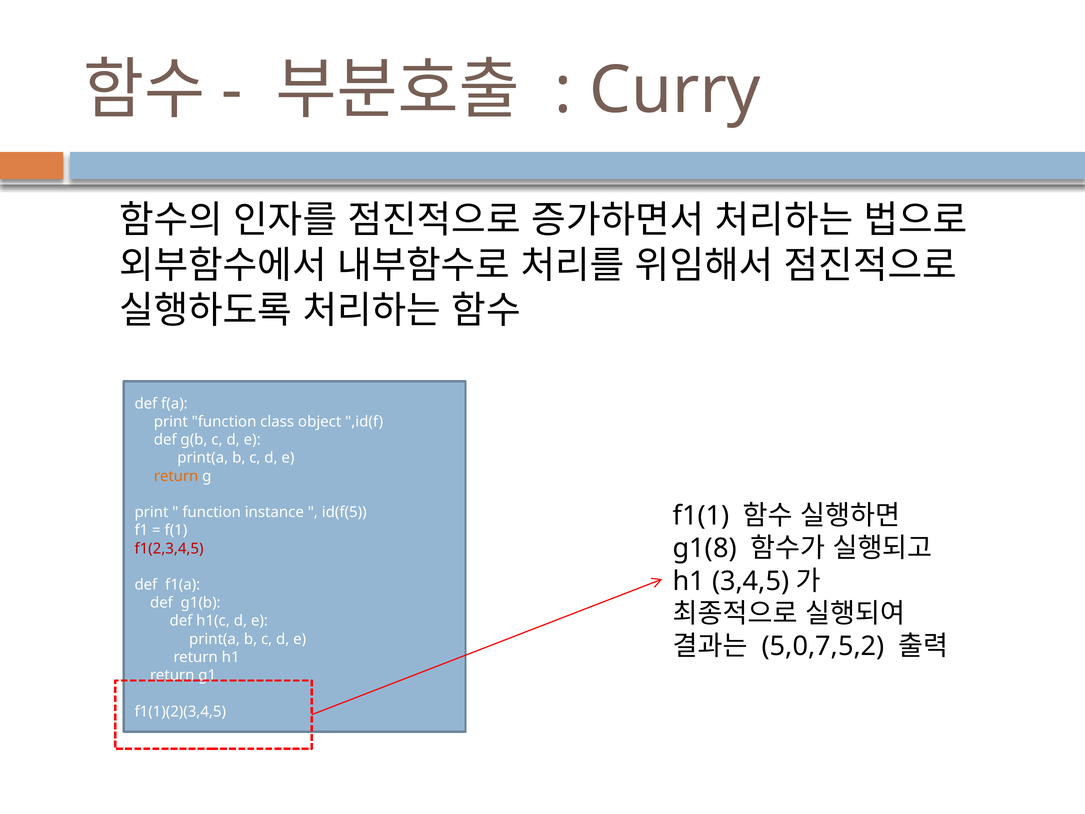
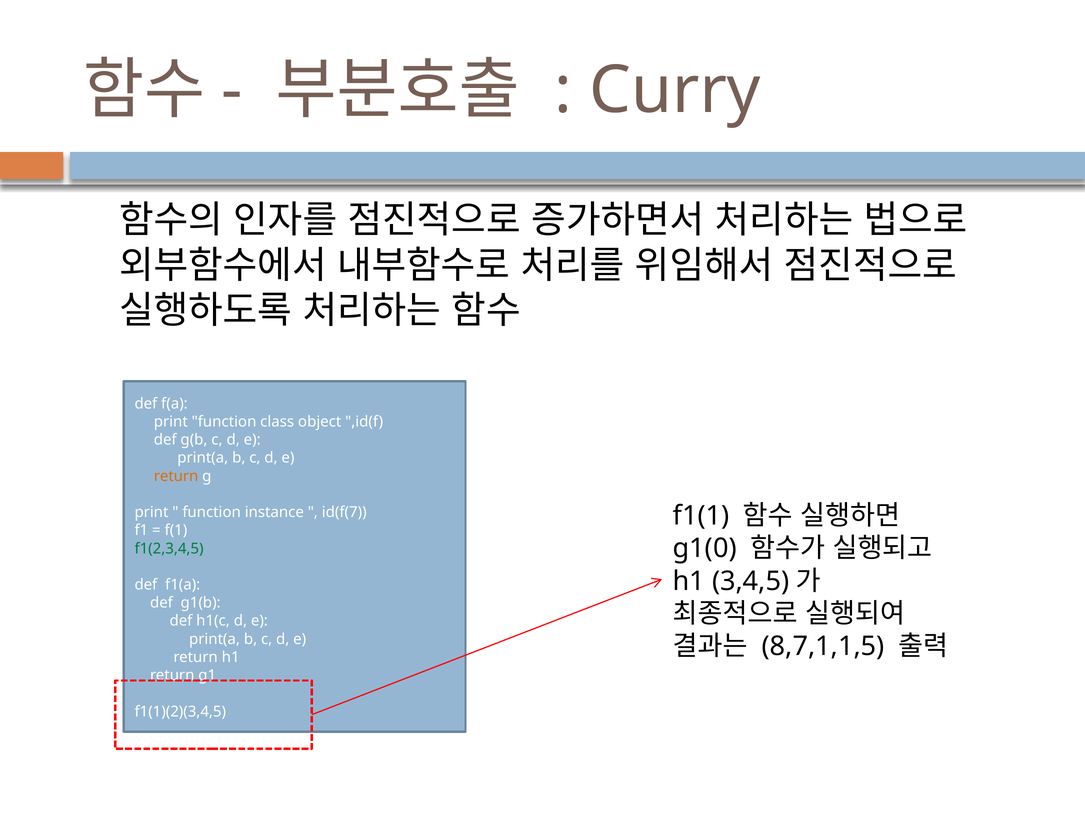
id(f(5: id(f(5 -> id(f(7 (344, 512)
g1(8: g1(8 -> g1(0 (705, 548)
f1(2,3,4,5 colour: red -> green (169, 548)
5,0,7,5,2: 5,0,7,5,2 -> 8,7,1,1,5 (823, 646)
